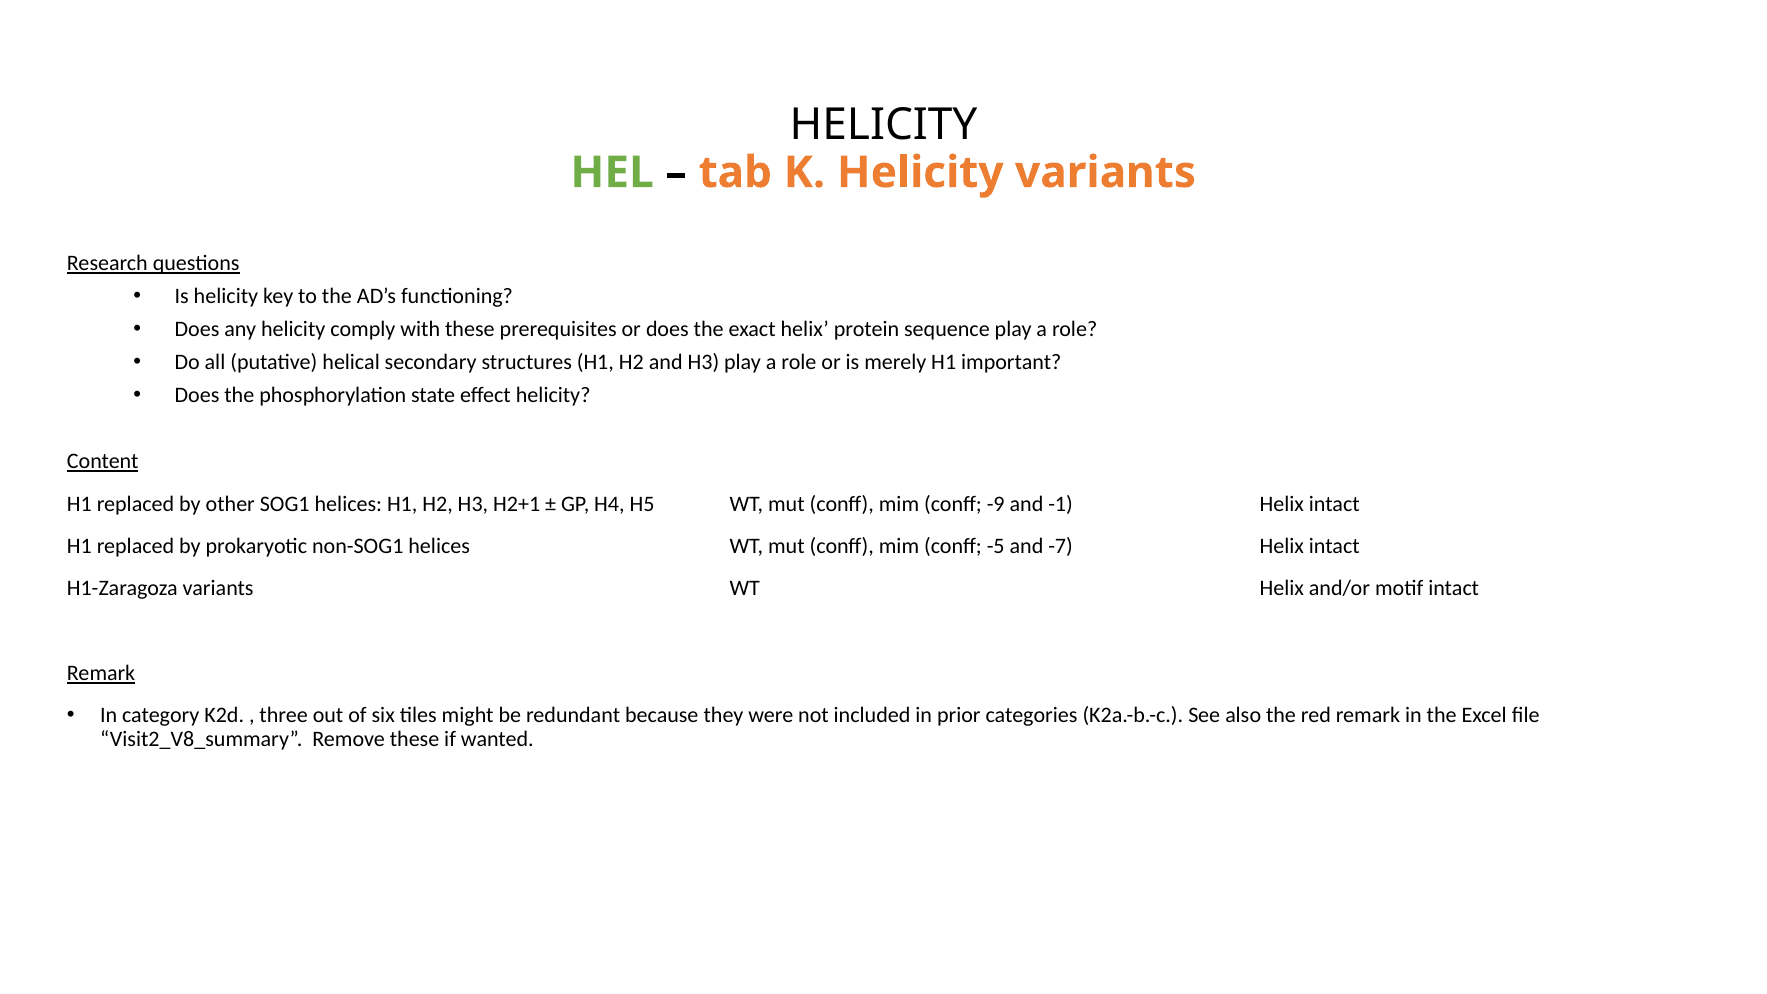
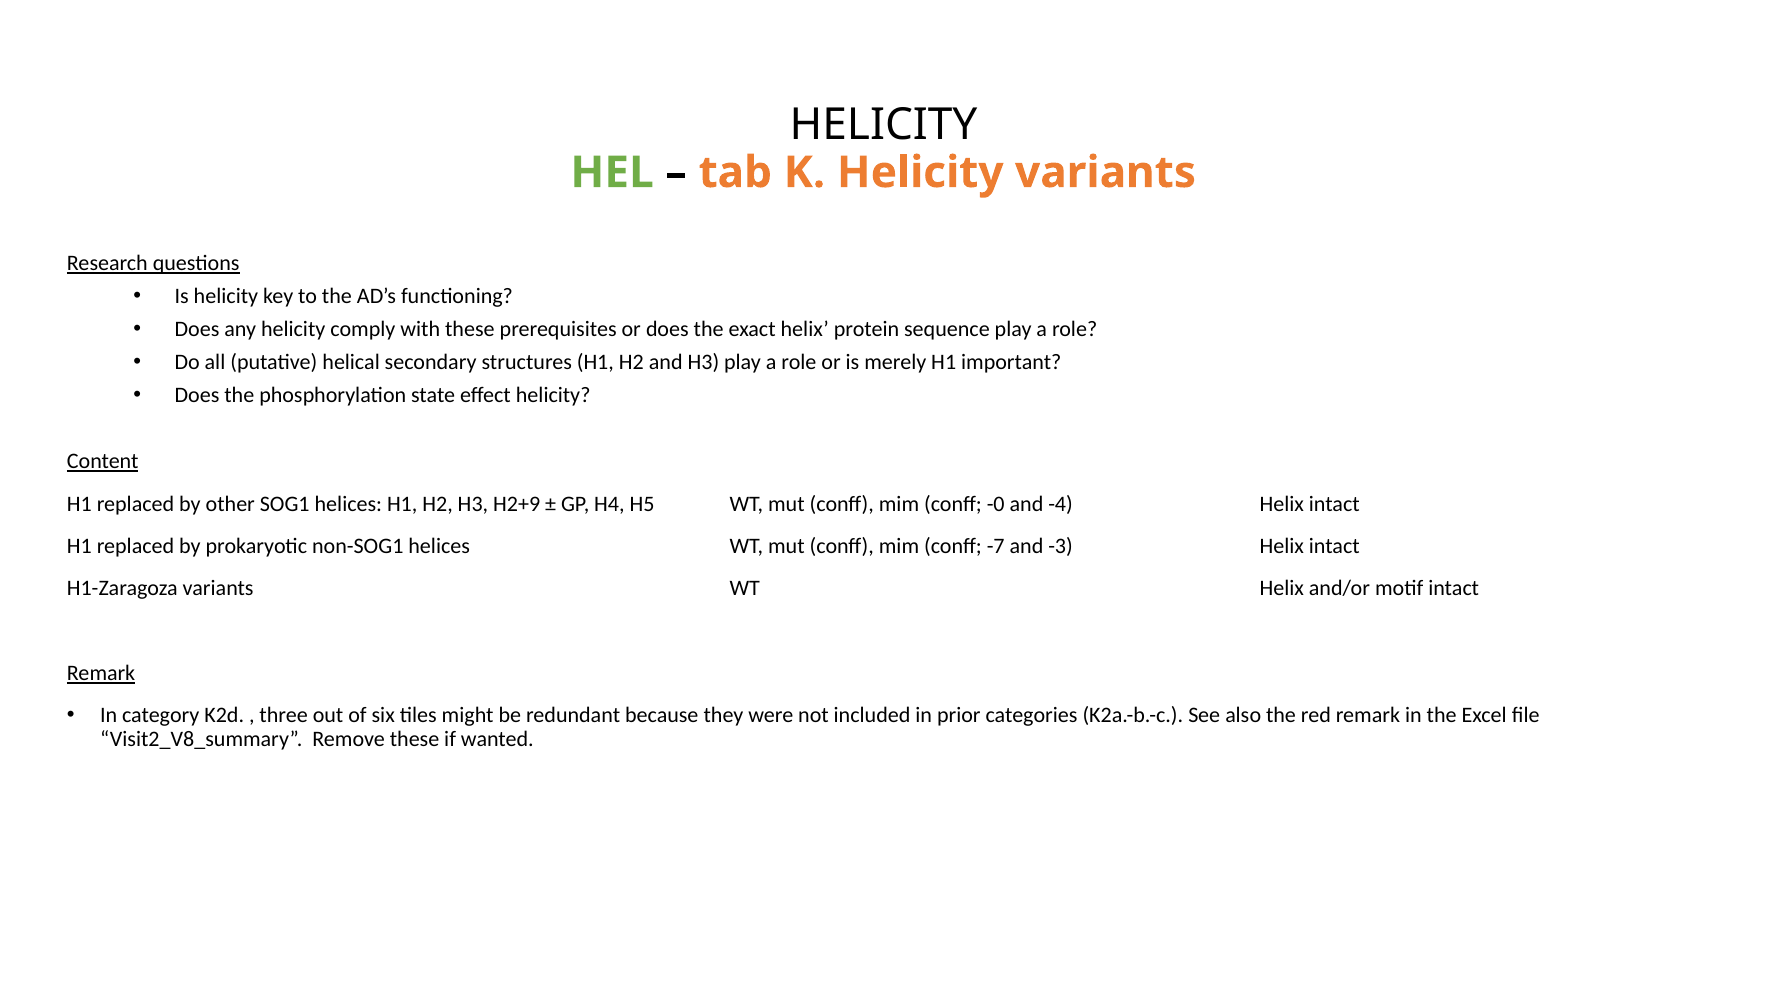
H2+1: H2+1 -> H2+9 (517, 504)
-9: -9 -> -0 (996, 504)
-1: -1 -> -4 (1061, 504)
-5: -5 -> -7 (996, 546)
-7: -7 -> -3 (1061, 546)
